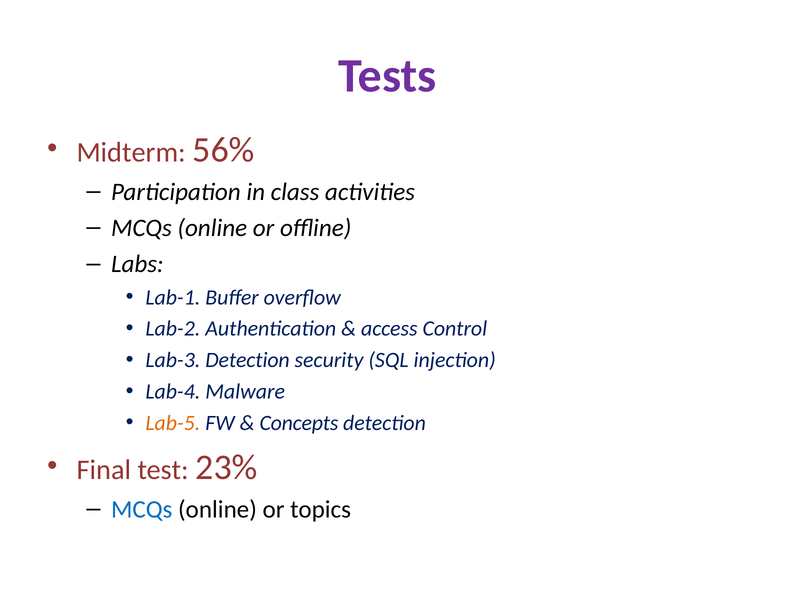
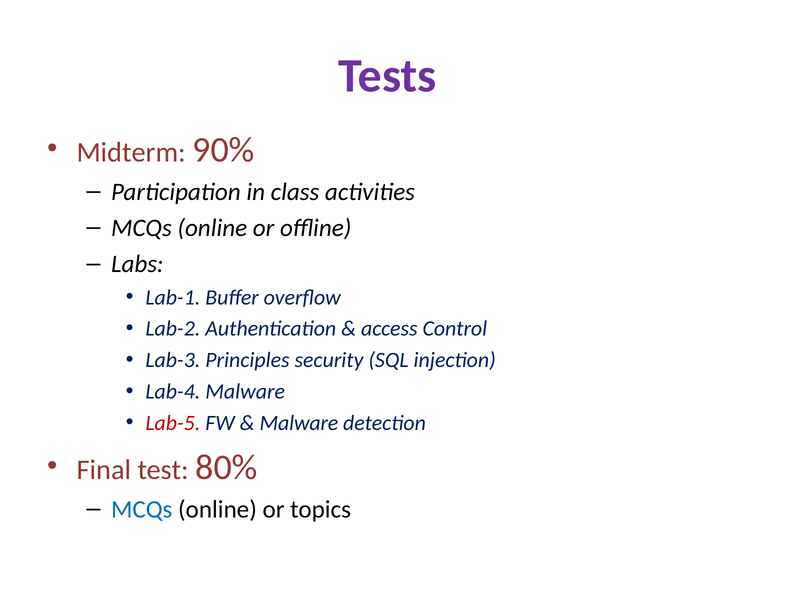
56%: 56% -> 90% (223, 150)
Lab-3 Detection: Detection -> Principles (247, 360)
Lab-5 colour: orange -> red (173, 423)
Concepts: Concepts -> Malware (299, 423)
23%: 23% -> 80% (226, 468)
